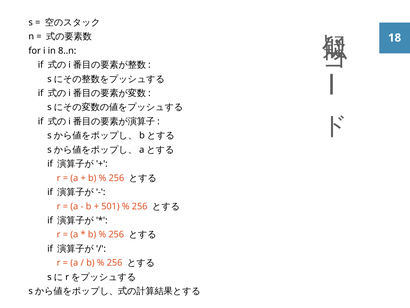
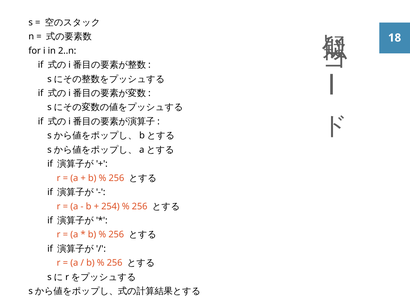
8..n: 8..n -> 2..n (67, 51)
501: 501 -> 254 (110, 206)
